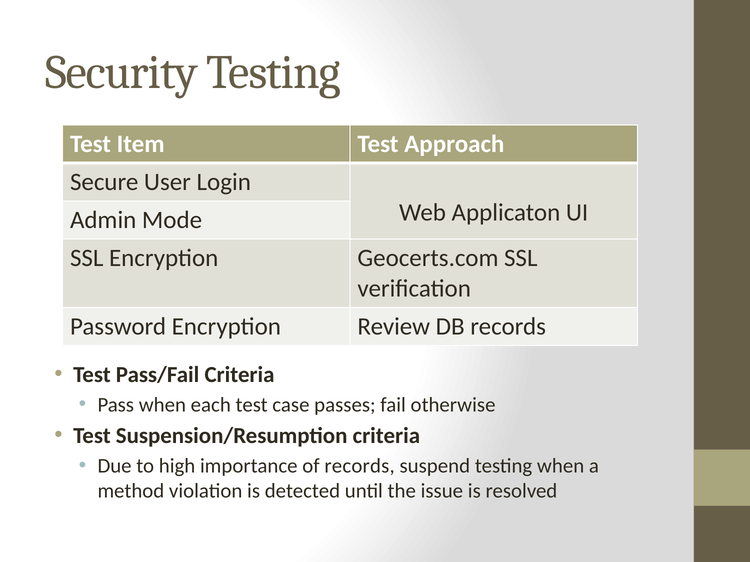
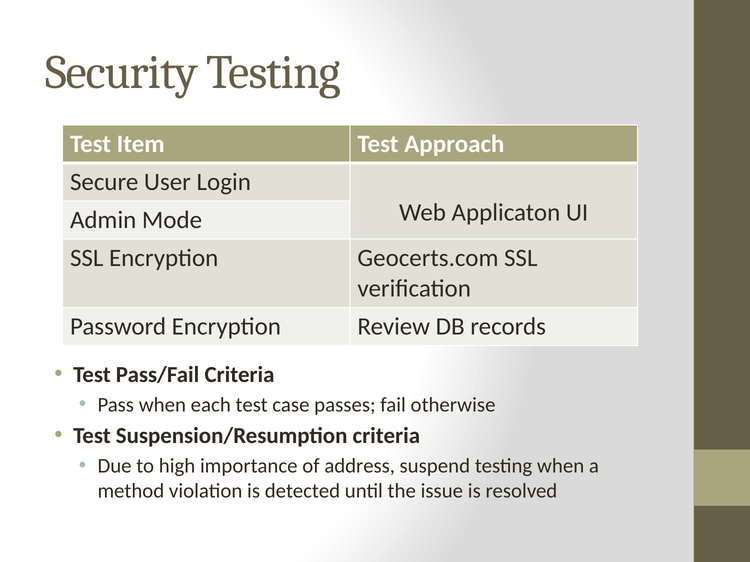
of records: records -> address (360, 466)
